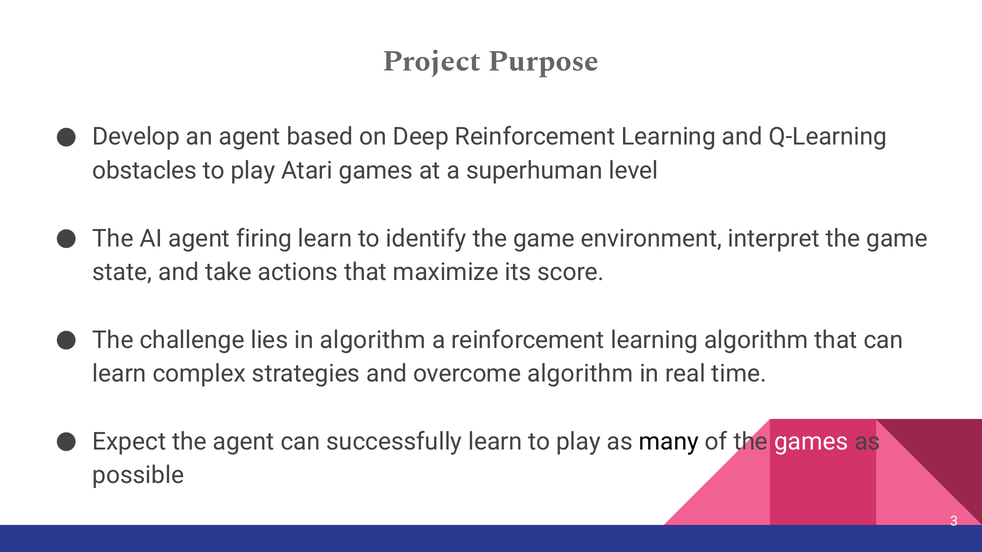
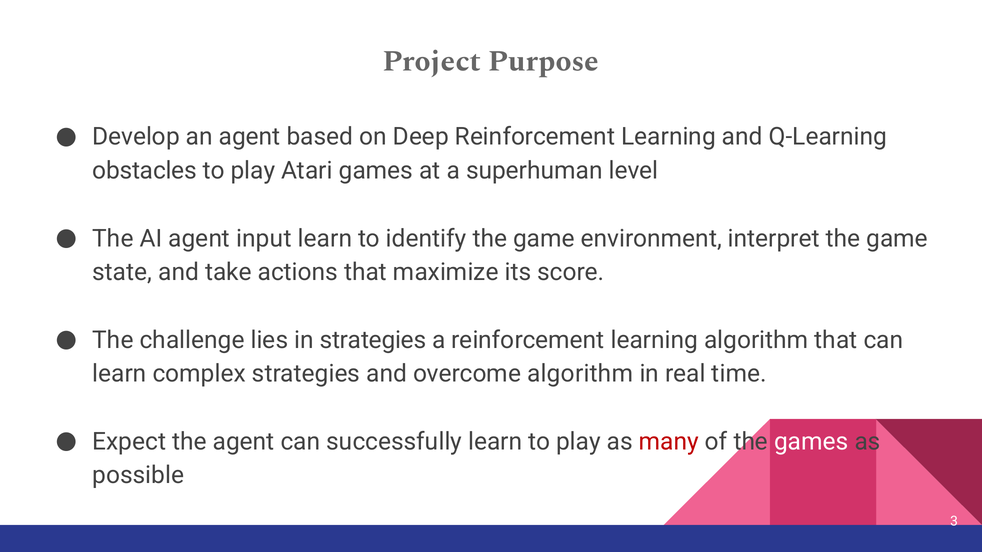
firing: firing -> input (264, 239)
in algorithm: algorithm -> strategies (373, 340)
many colour: black -> red (669, 442)
